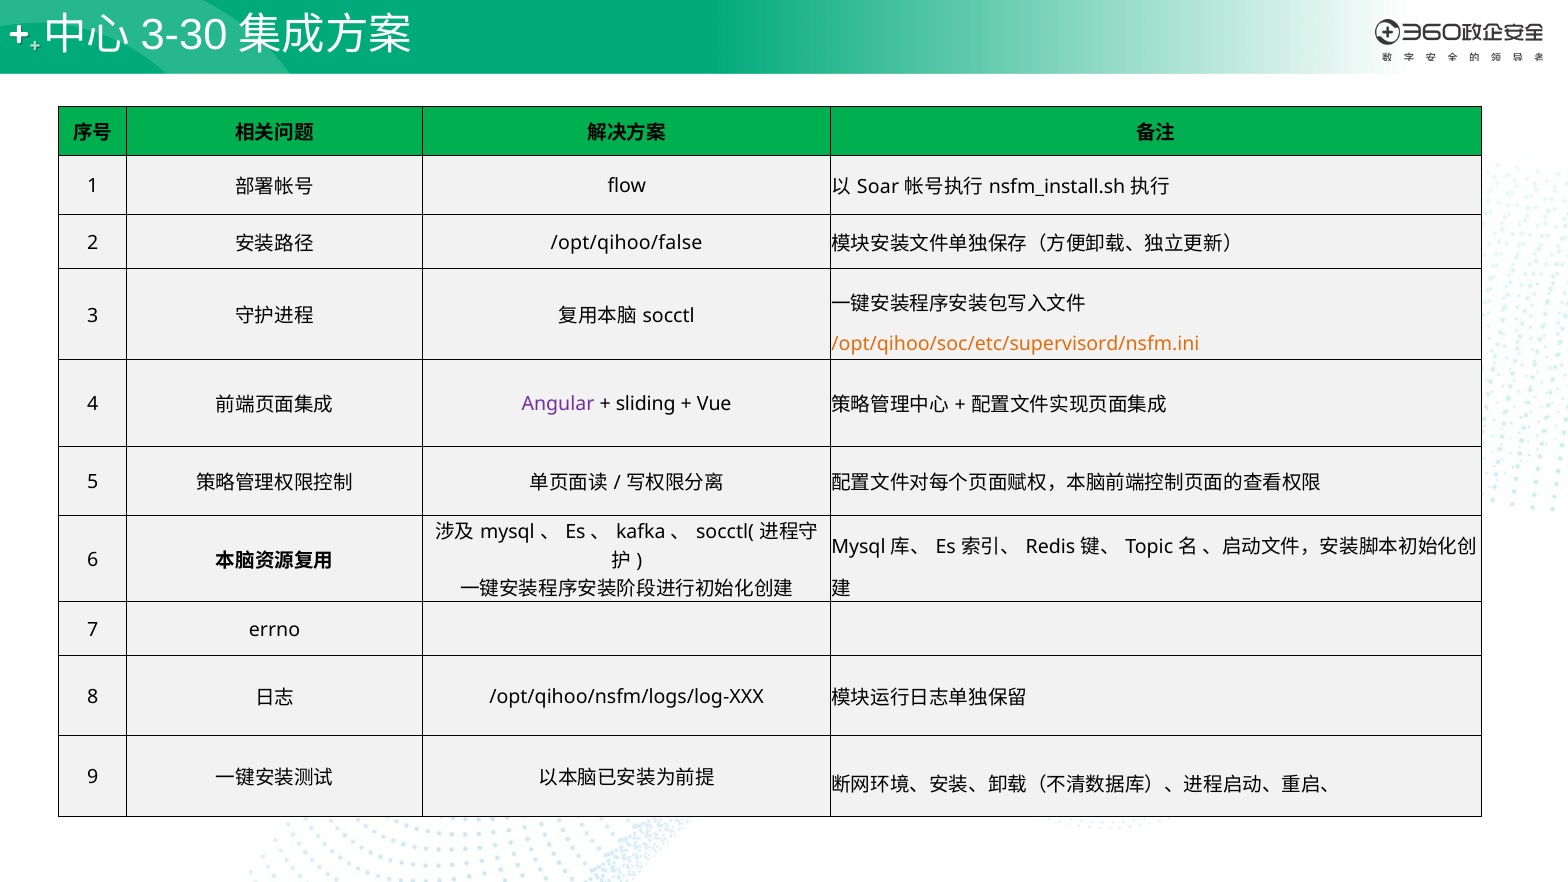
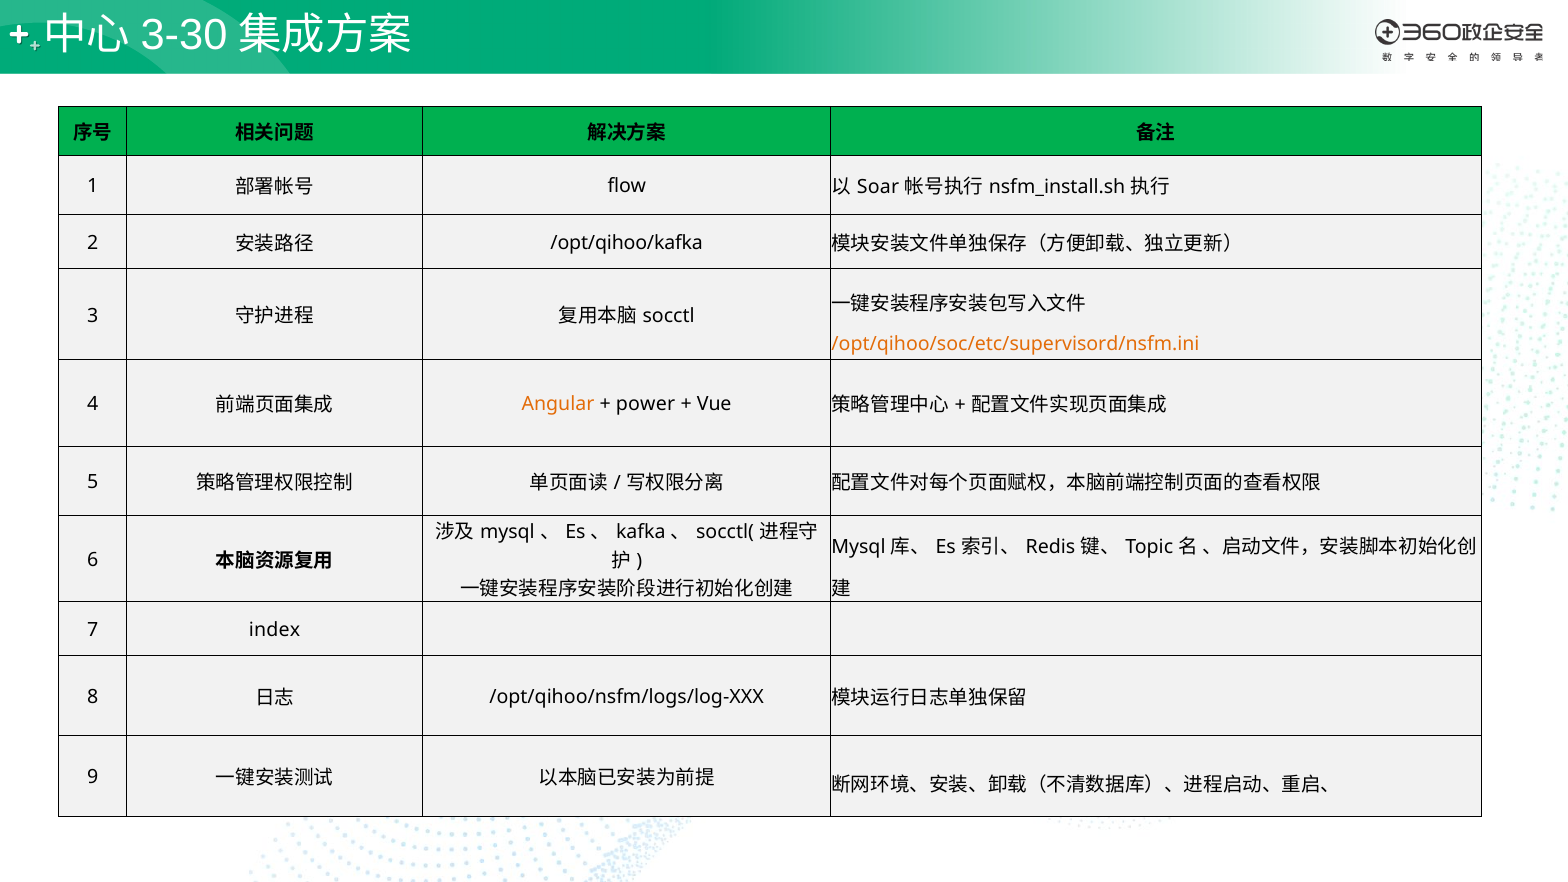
/opt/qihoo/false: /opt/qihoo/false -> /opt/qihoo/kafka (627, 243)
Angular colour: purple -> orange (558, 404)
sliding: sliding -> power (646, 404)
errno: errno -> index (274, 630)
